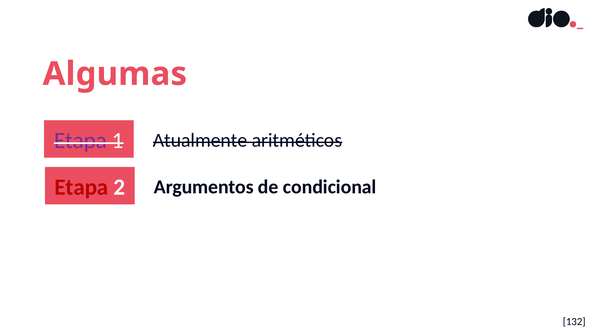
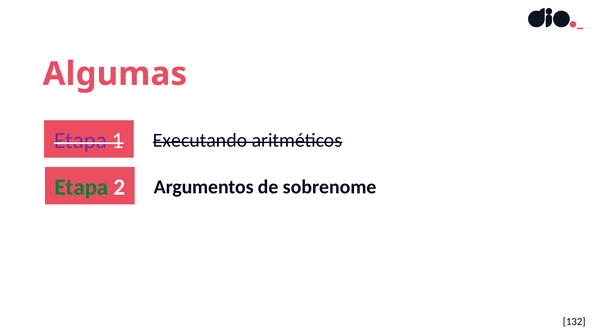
Atualmente: Atualmente -> Executando (200, 140)
Etapa colour: red -> green (81, 187)
condicional: condicional -> sobrenome (330, 187)
